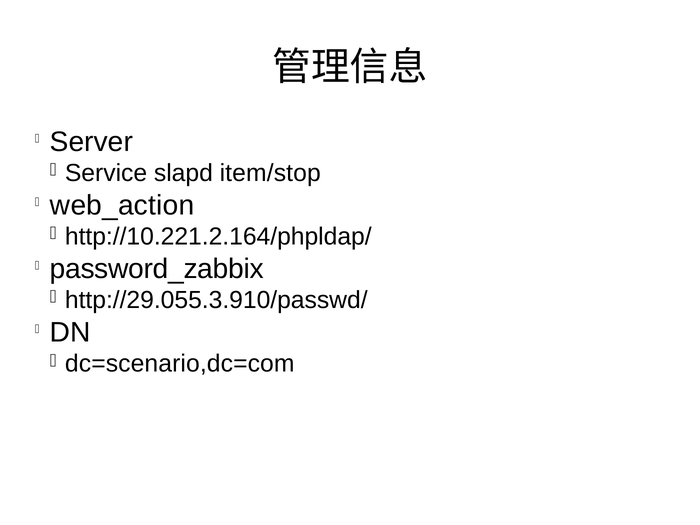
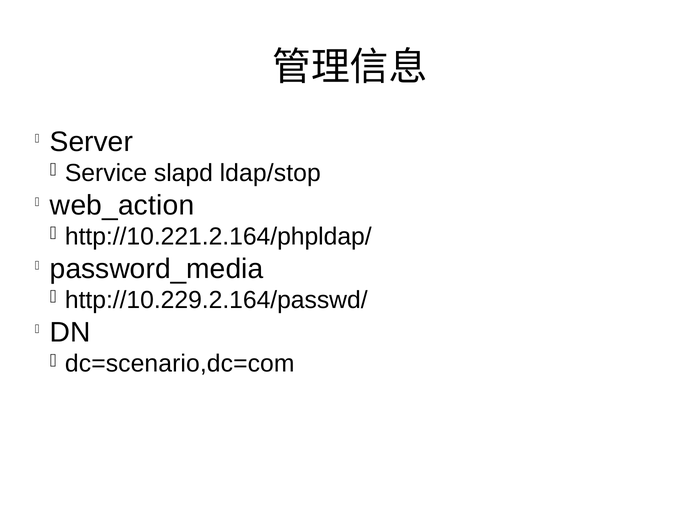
item/stop: item/stop -> ldap/stop (270, 173)
password_zabbix: password_zabbix -> password_media (157, 269)
http://29.055.3.910/passwd/: http://29.055.3.910/passwd/ -> http://10.229.2.164/passwd/ (216, 300)
